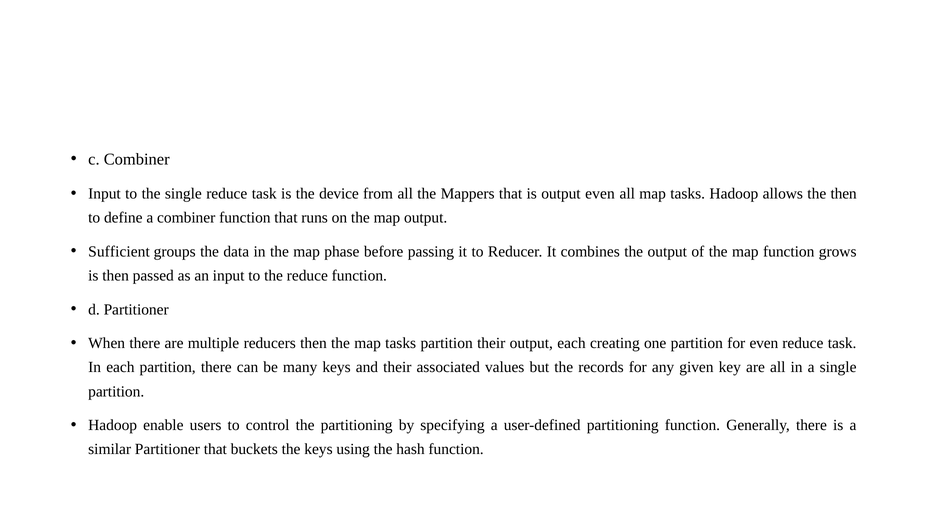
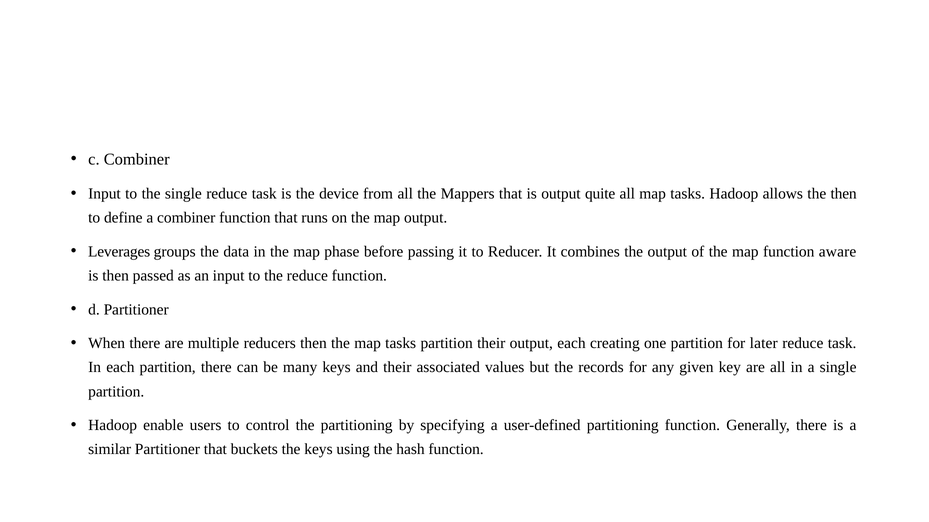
output even: even -> quite (600, 194)
Sufficient: Sufficient -> Leverages (119, 252)
grows: grows -> aware (838, 252)
for even: even -> later (764, 344)
